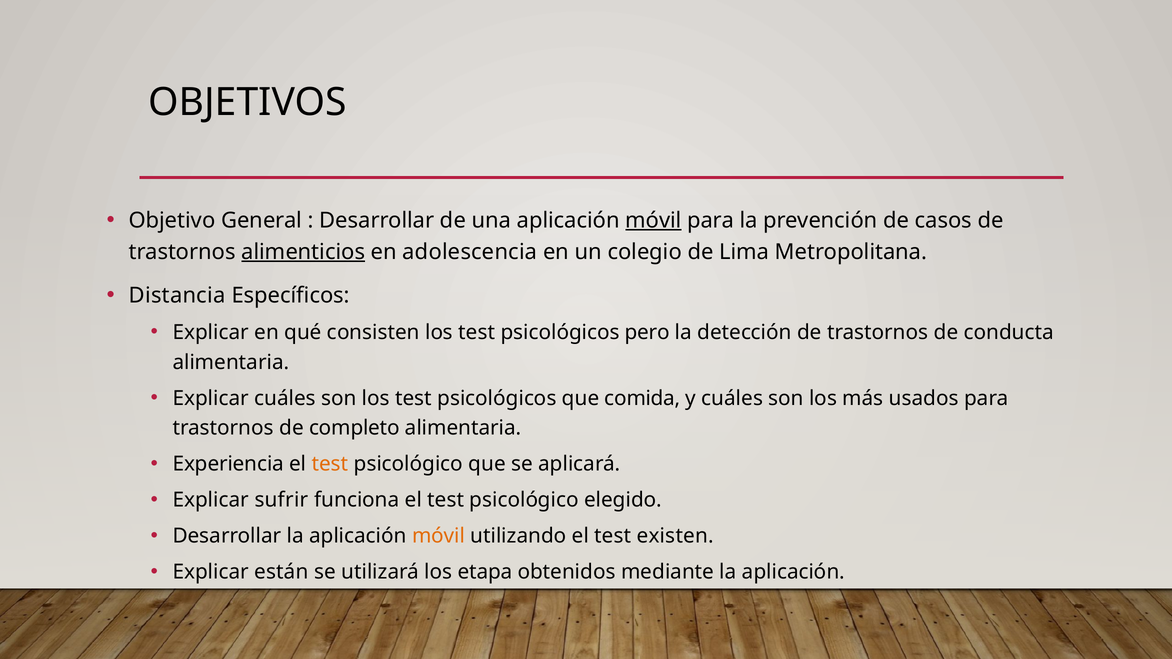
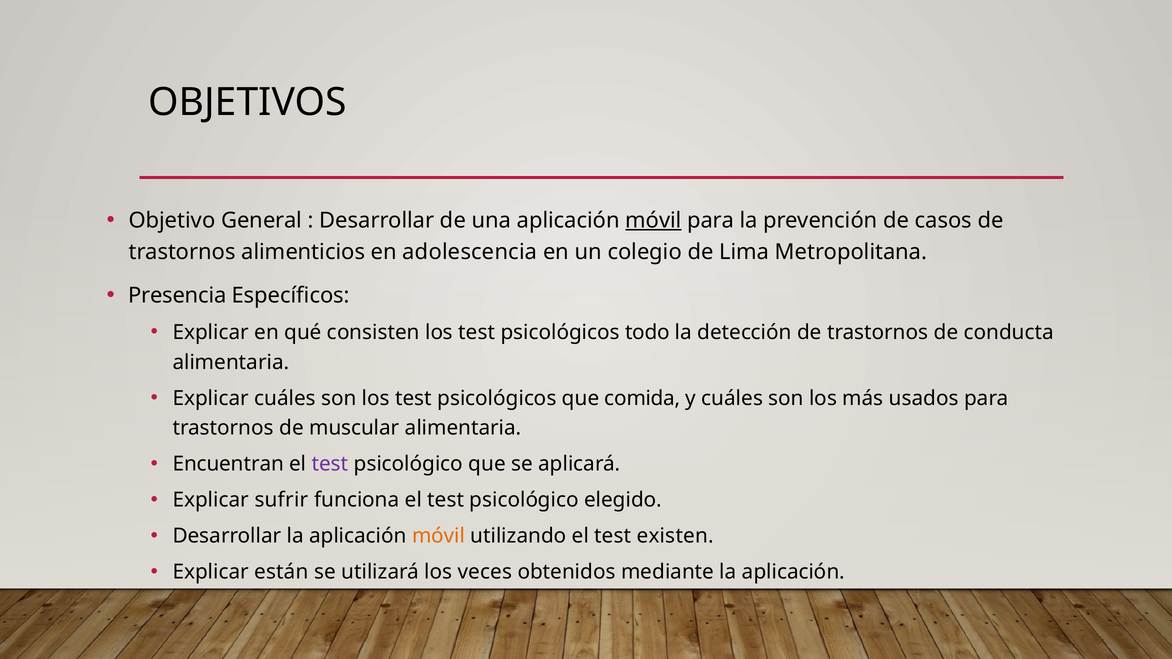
alimenticios underline: present -> none (303, 252)
Distancia: Distancia -> Presencia (177, 296)
pero: pero -> todo (647, 332)
completo: completo -> muscular (354, 428)
Experiencia: Experiencia -> Encuentran (228, 464)
test colour: orange -> purple (330, 464)
etapa: etapa -> veces (485, 572)
